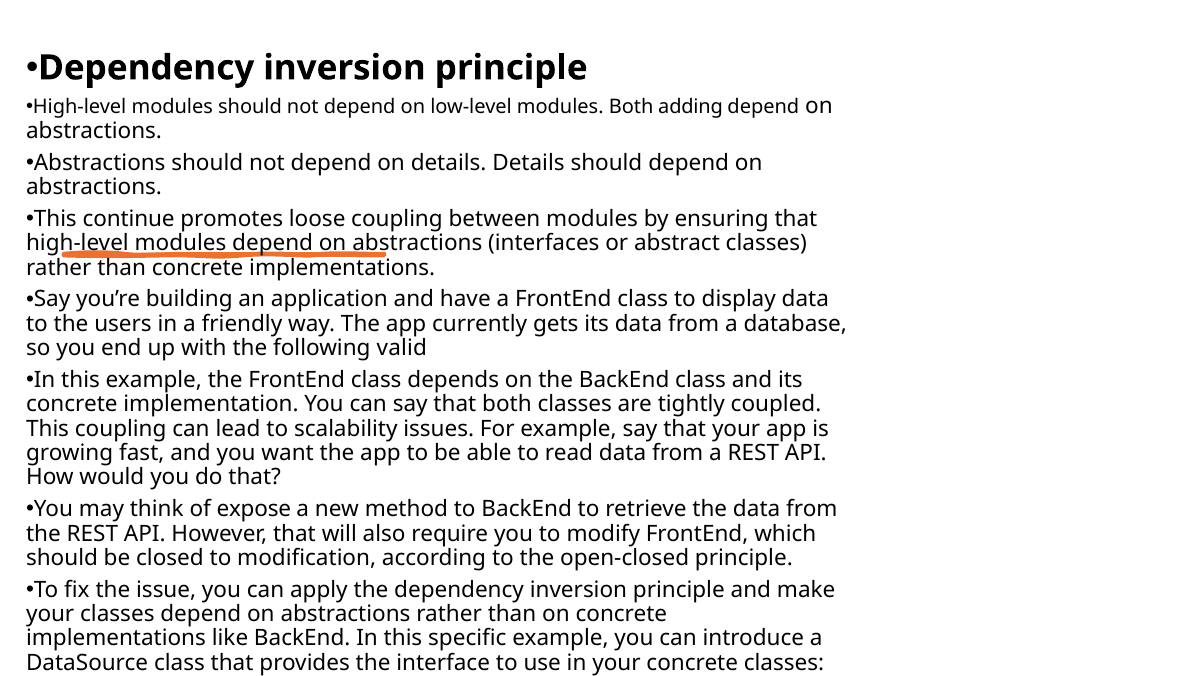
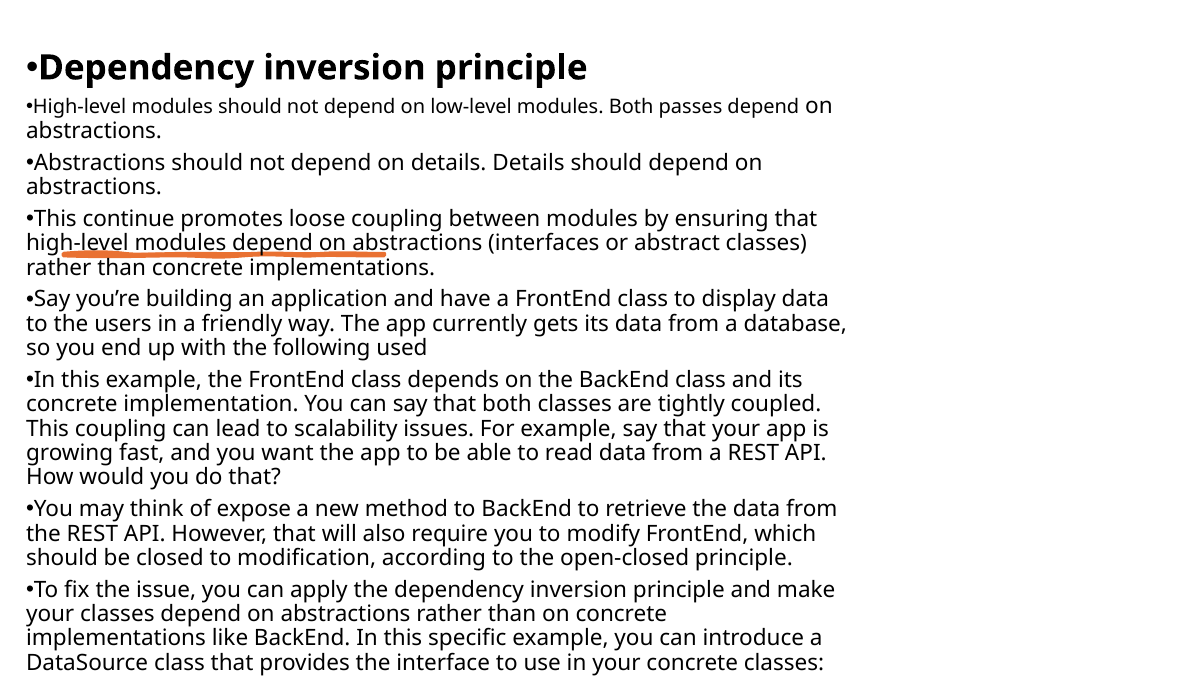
adding: adding -> passes (690, 107)
valid: valid -> used (402, 348)
